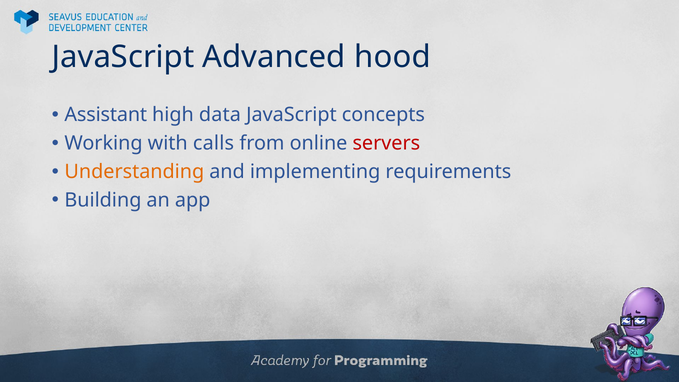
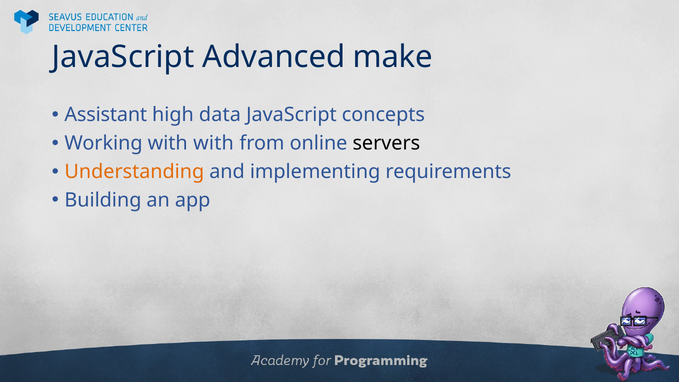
hood: hood -> make (393, 57)
with calls: calls -> with (214, 143)
servers colour: red -> black (386, 143)
